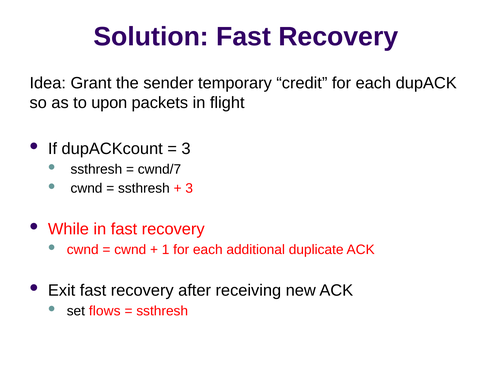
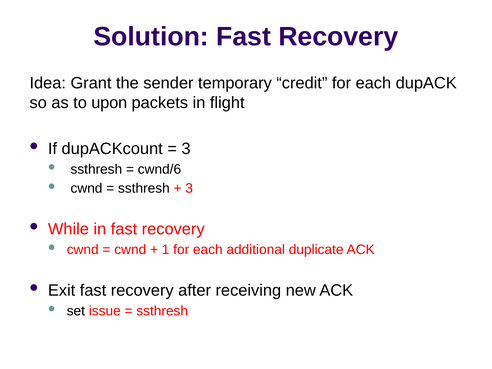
cwnd/7: cwnd/7 -> cwnd/6 (159, 169)
flows: flows -> issue (105, 311)
